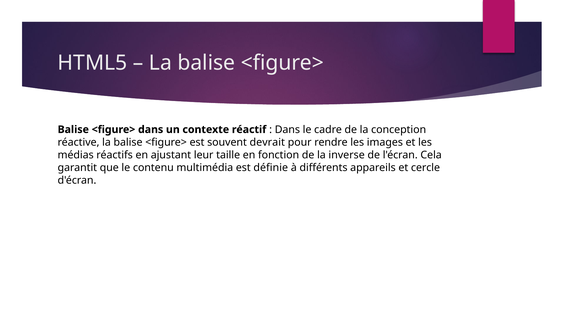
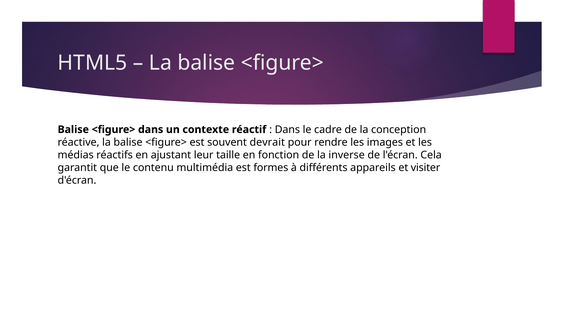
définie: définie -> formes (271, 168)
cercle: cercle -> visiter (426, 168)
